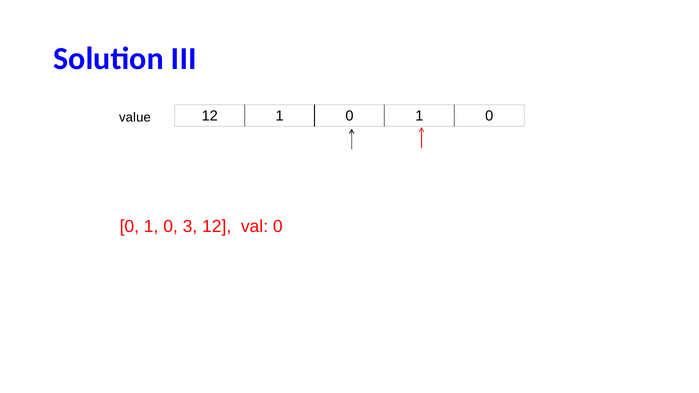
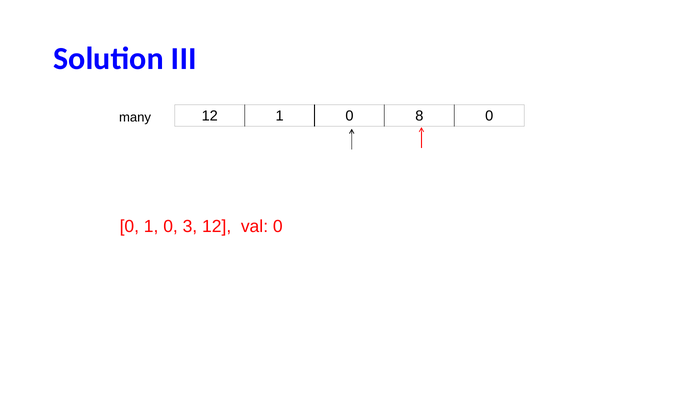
1 0 1: 1 -> 8 (419, 116)
value: value -> many (135, 117)
